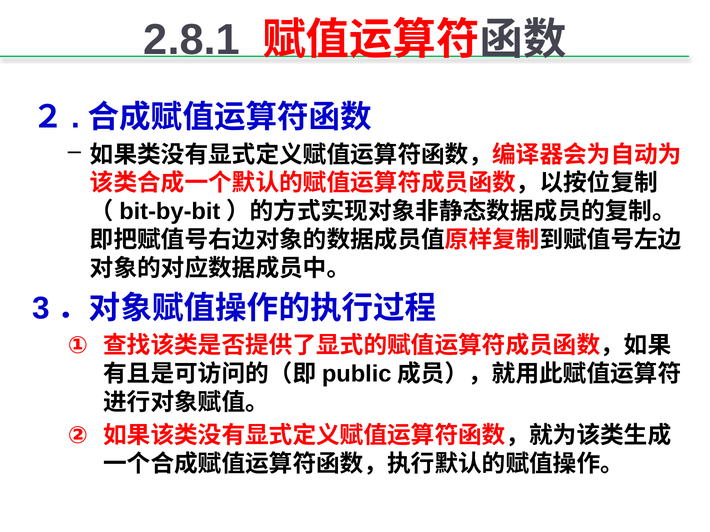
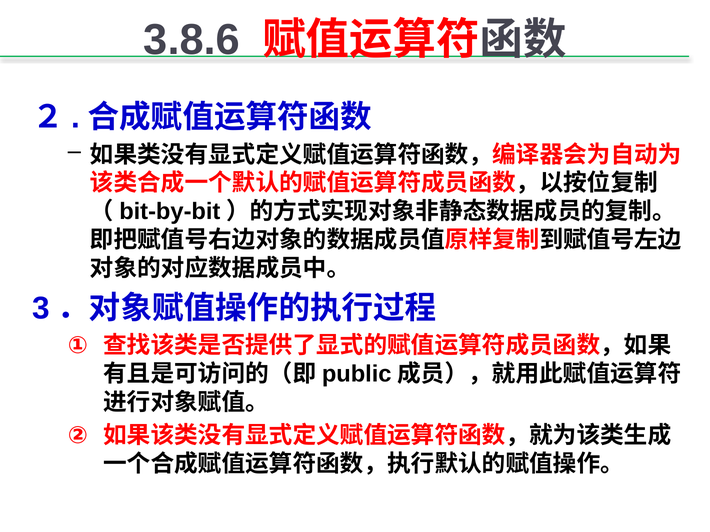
2.8.1: 2.8.1 -> 3.8.6 (192, 40)
